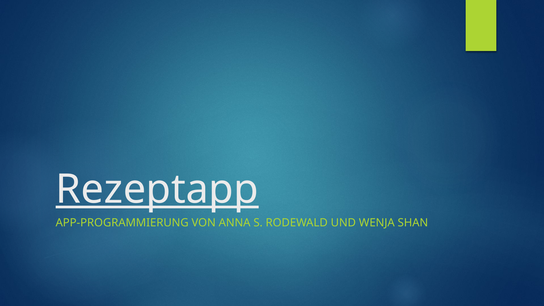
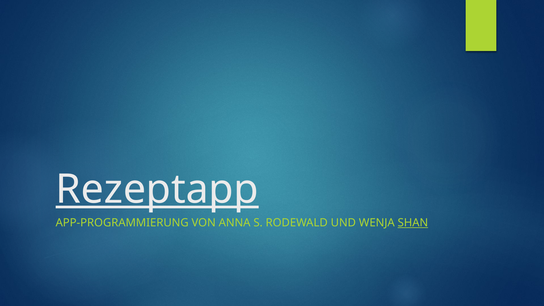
SHAN underline: none -> present (413, 223)
